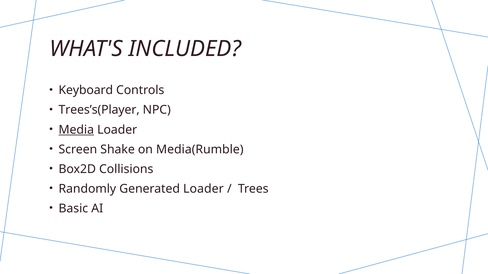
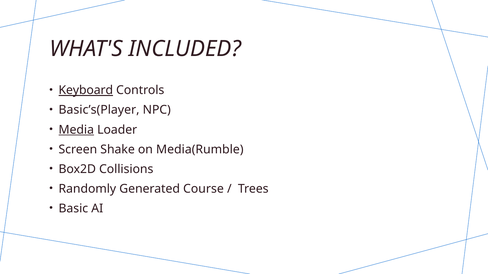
Keyboard underline: none -> present (86, 90)
Trees’s(Player: Trees’s(Player -> Basic’s(Player (99, 110)
Generated Loader: Loader -> Course (203, 189)
